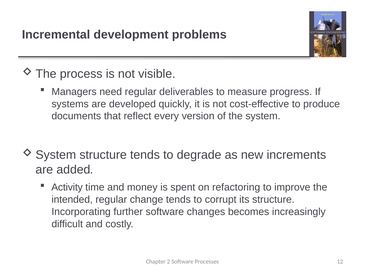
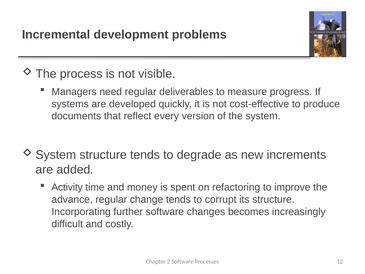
intended: intended -> advance (72, 199)
